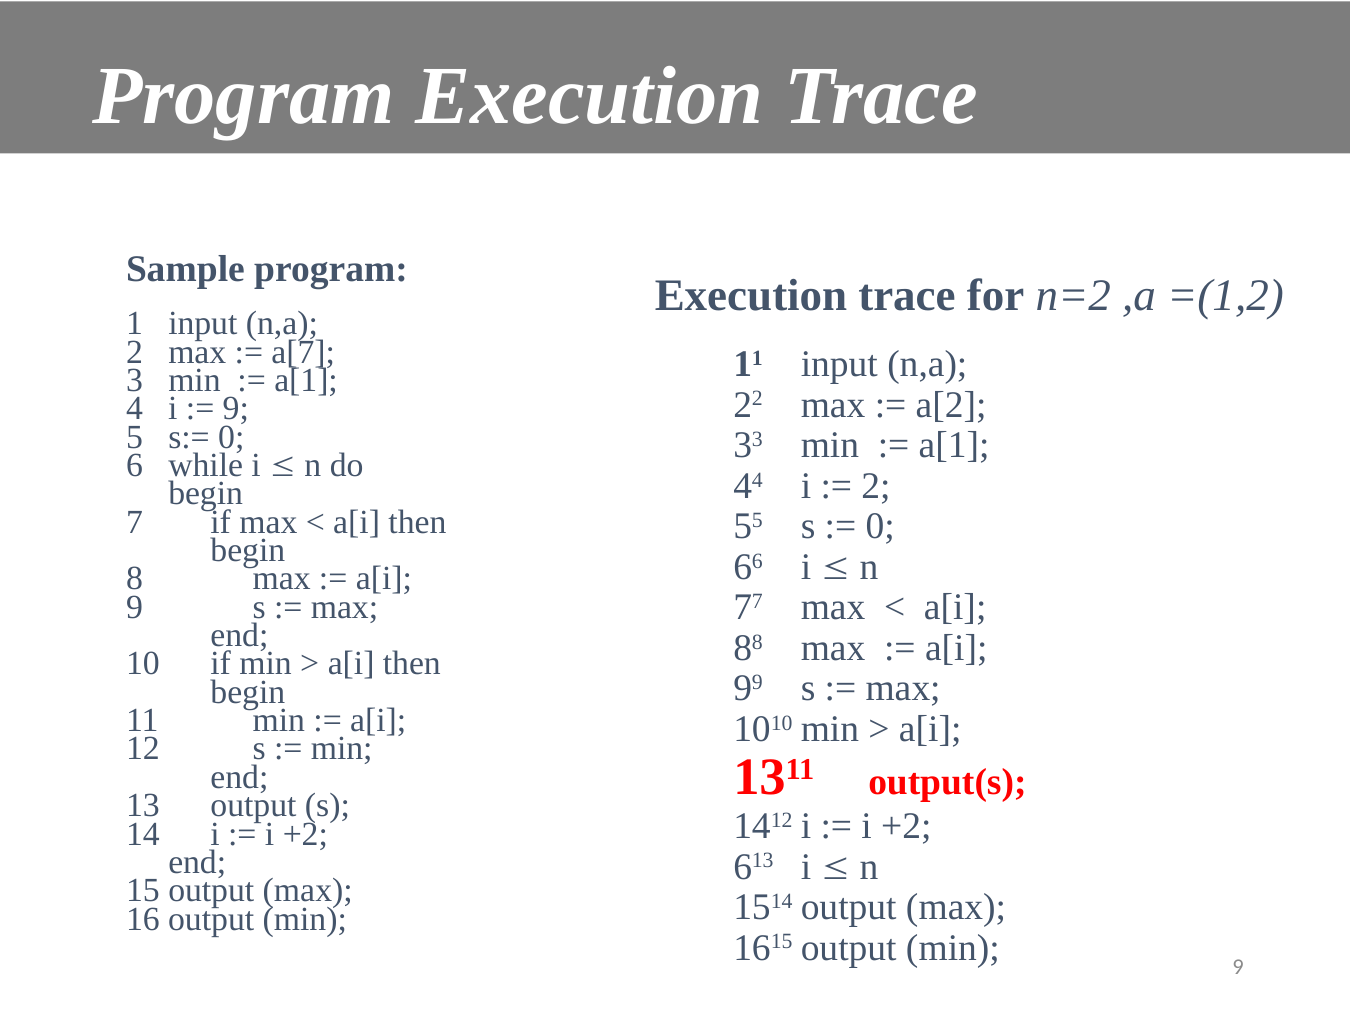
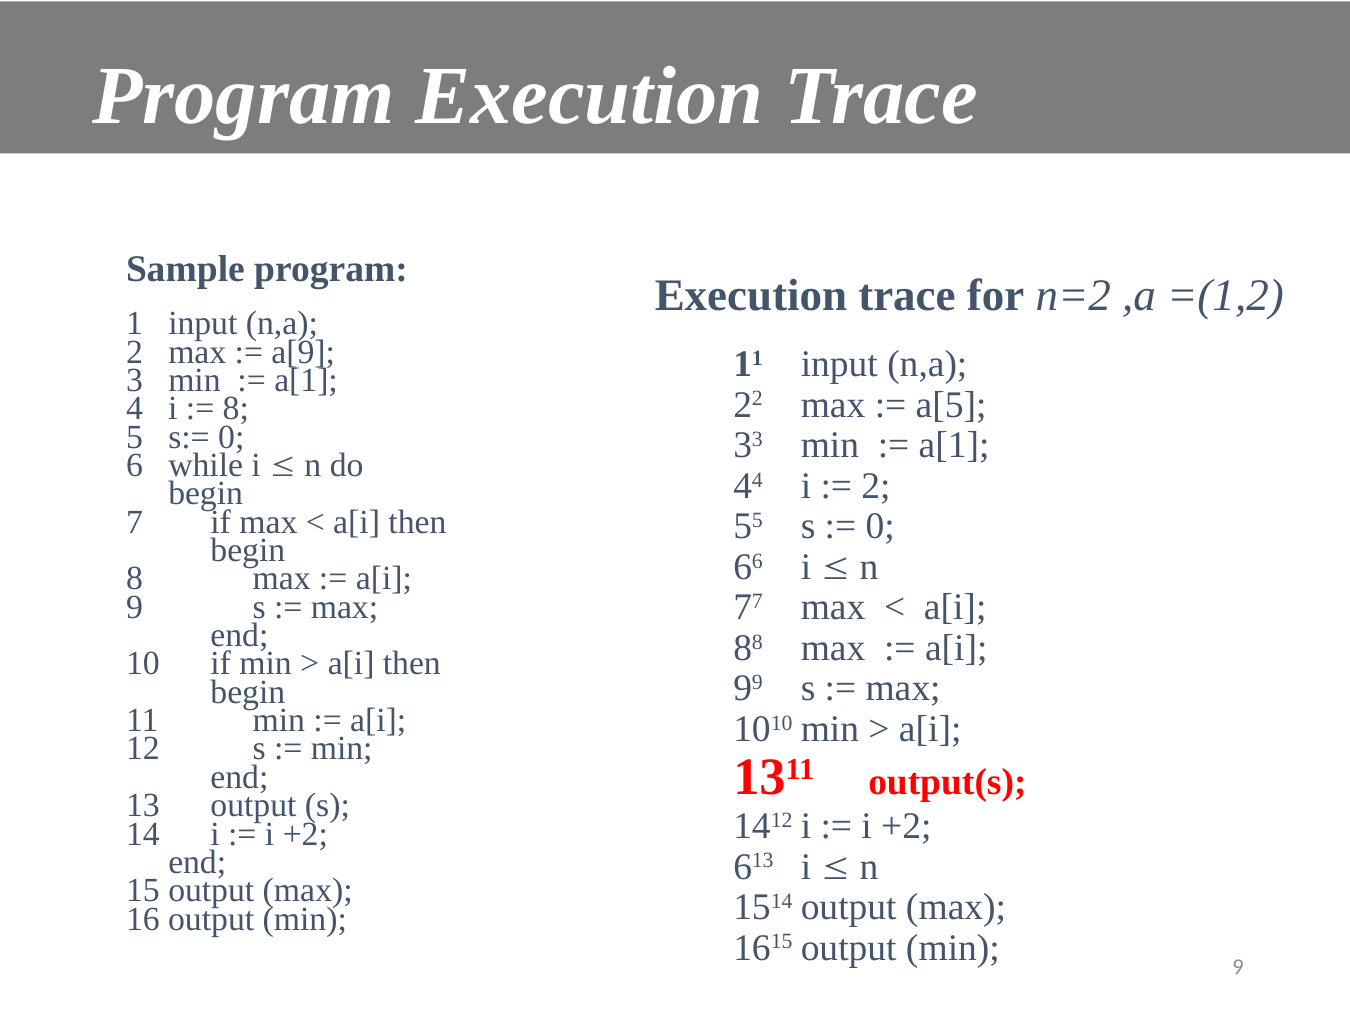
a[7: a[7 -> a[9 (303, 352)
a[2: a[2 -> a[5 (951, 405)
9: 9 -> 8 (236, 409)
